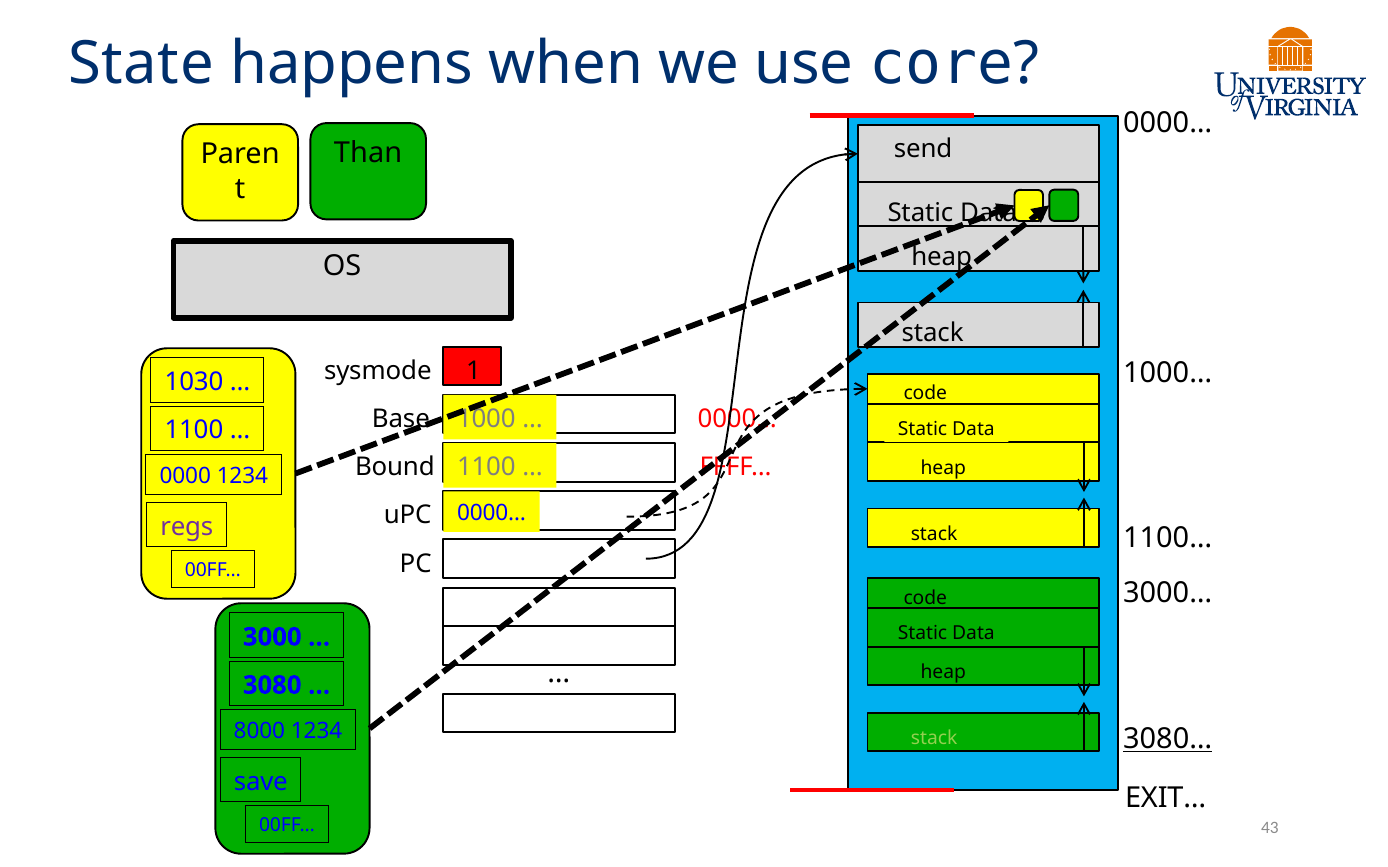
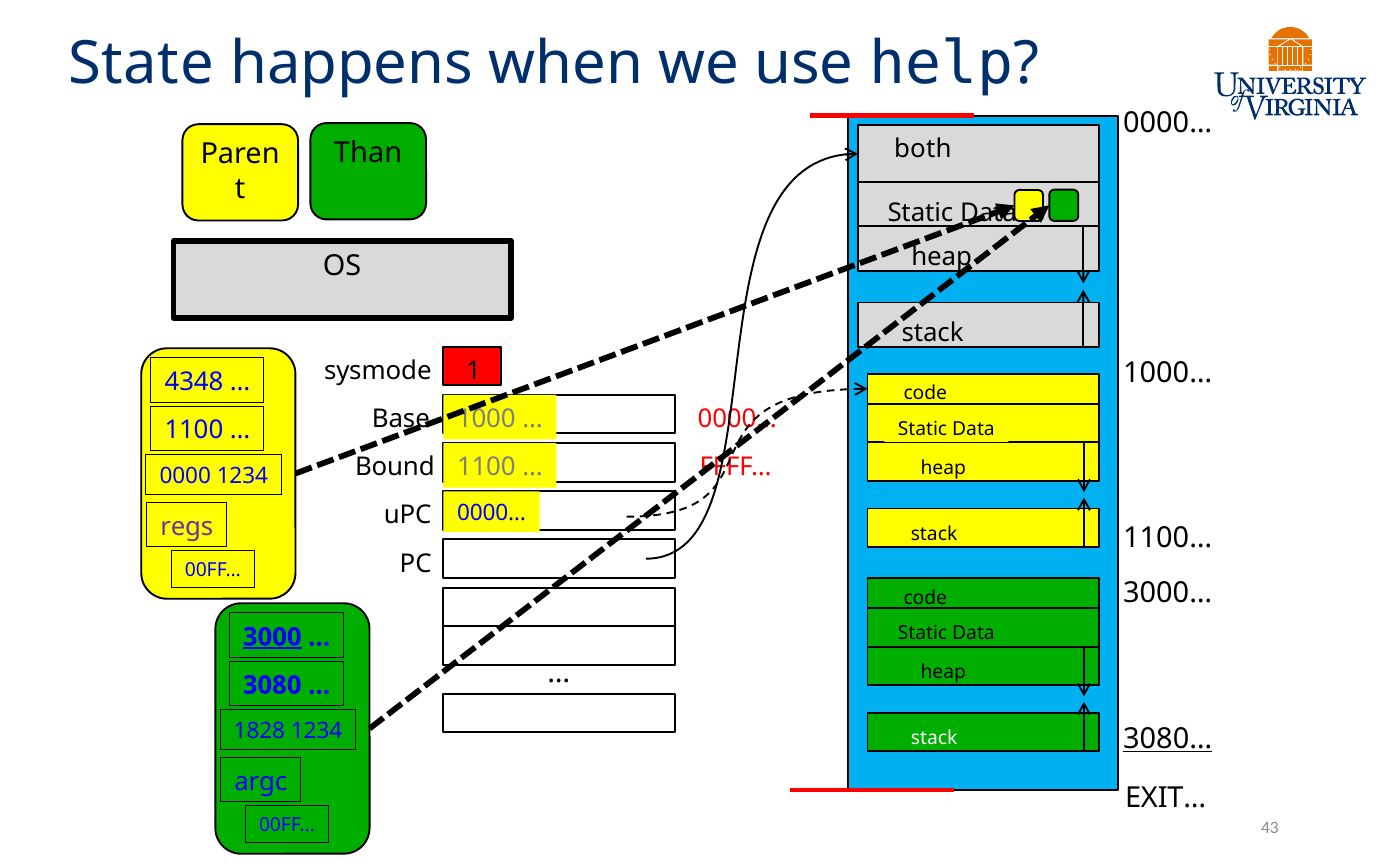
core: core -> help (941, 64)
send: send -> both (923, 149)
1030: 1030 -> 4348 (194, 382)
3000 underline: none -> present (272, 637)
8000: 8000 -> 1828 (259, 732)
stack colour: light green -> white (934, 739)
save: save -> argc (261, 782)
